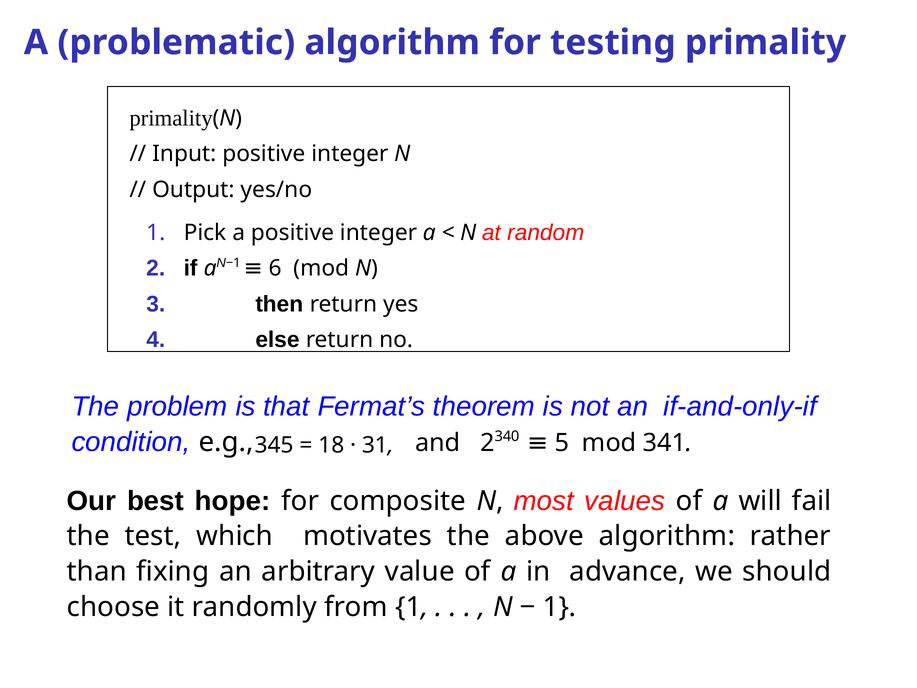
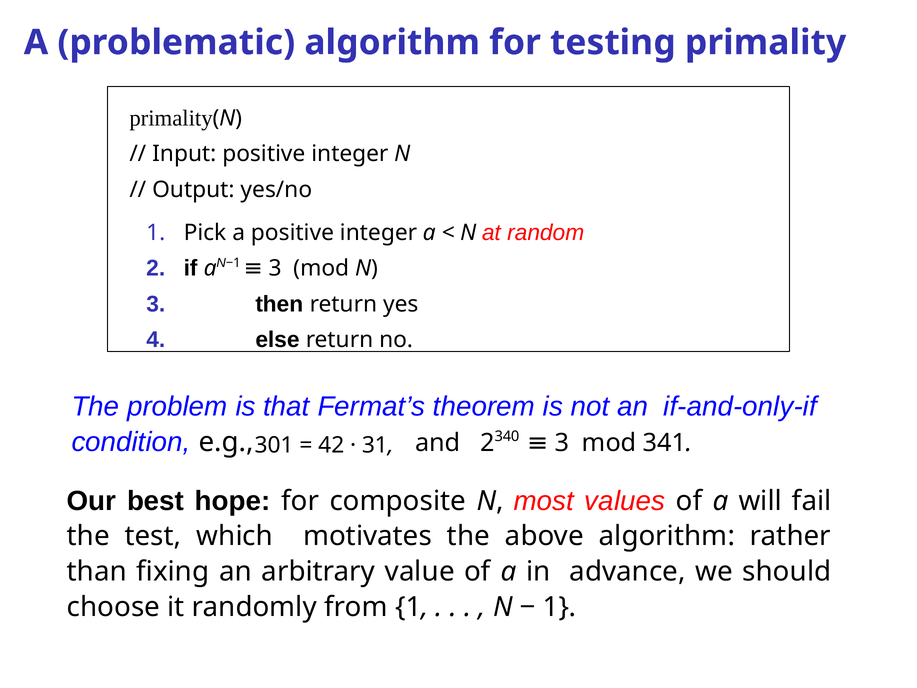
6: 6 -> 3 (275, 269)
345: 345 -> 301 (274, 445)
18: 18 -> 42 (331, 445)
5: 5 -> 3 (562, 443)
